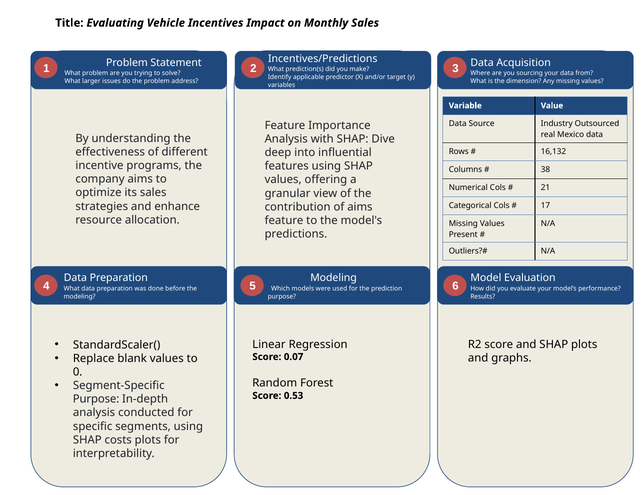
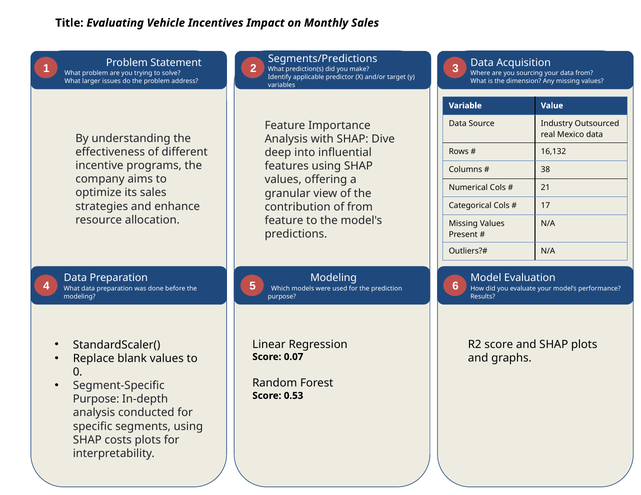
Incentives/Predictions: Incentives/Predictions -> Segments/Predictions (323, 59)
of aims: aims -> from (360, 207)
